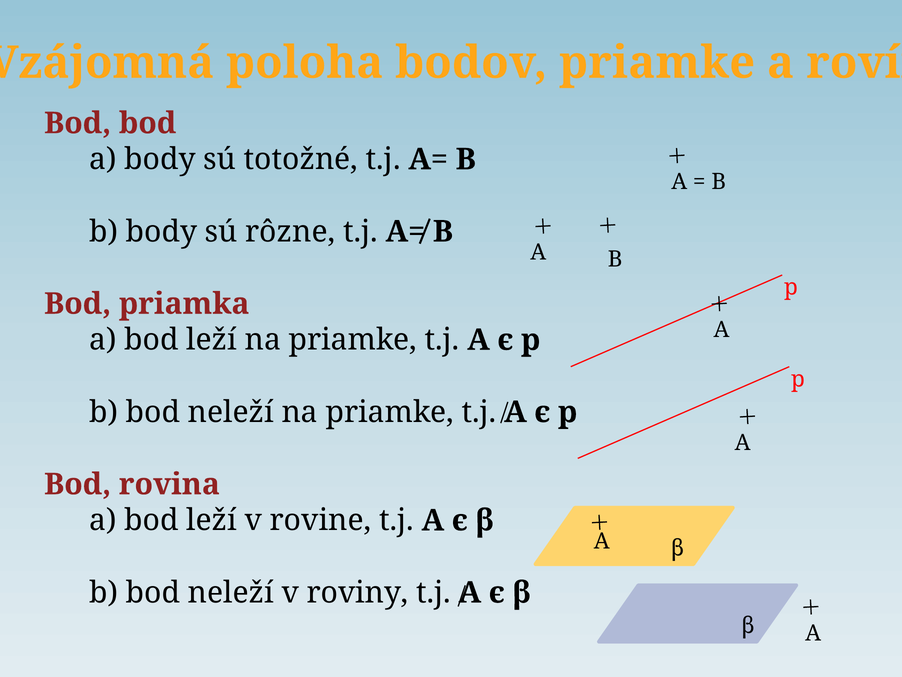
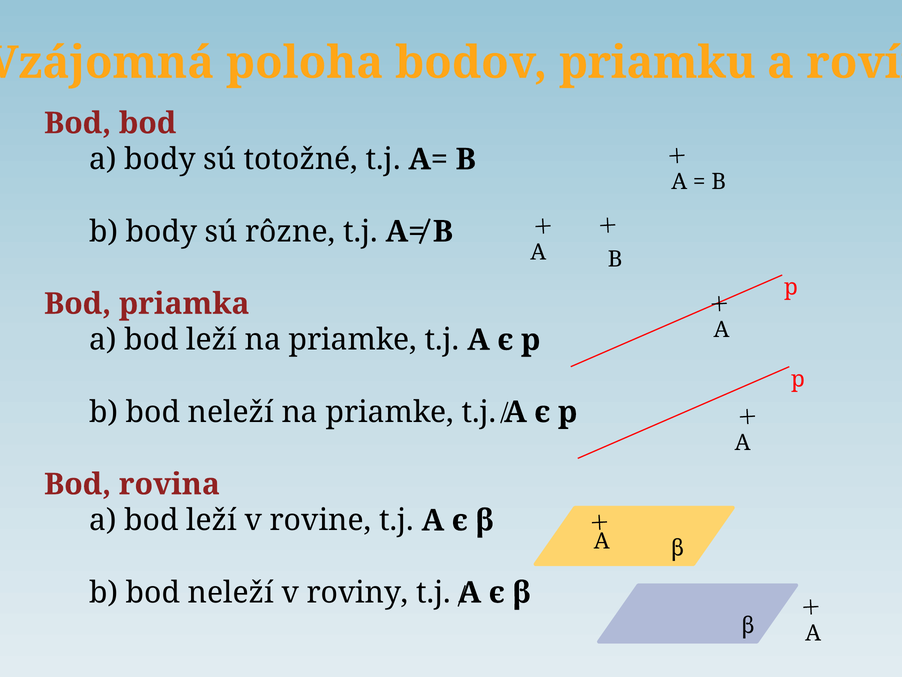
bodov priamke: priamke -> priamku (657, 63)
